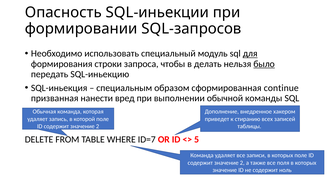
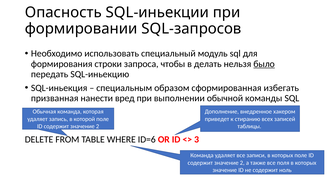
для underline: present -> none (250, 54)
continue: continue -> избегать (281, 88)
ID=7: ID=7 -> ID=6 (147, 139)
5: 5 -> 3 (197, 139)
